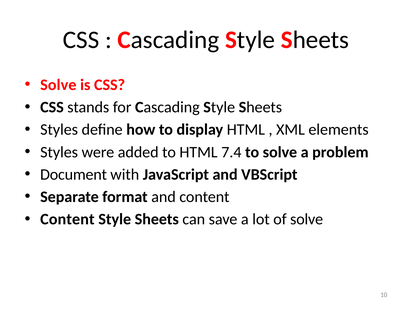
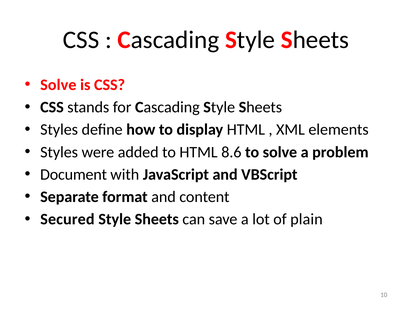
7.4: 7.4 -> 8.6 (231, 152)
Content: Content -> Secured (67, 219)
of solve: solve -> plain (306, 219)
